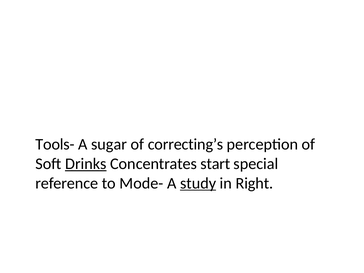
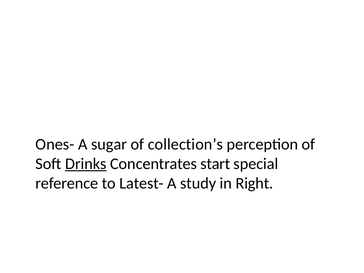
Tools-: Tools- -> Ones- (55, 144)
correcting’s: correcting’s -> collection’s (185, 144)
Mode-: Mode- -> Latest- (141, 183)
study underline: present -> none (198, 183)
